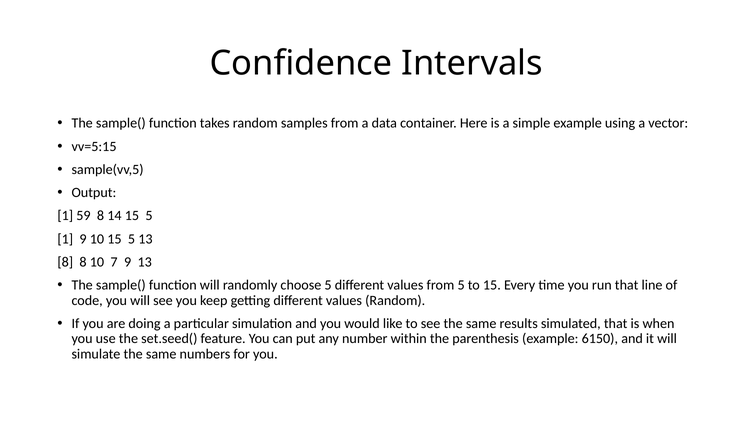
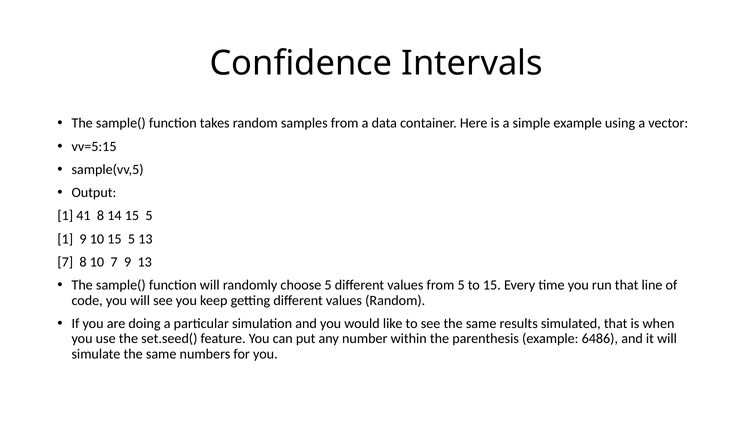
59: 59 -> 41 (83, 216)
8: 8 -> 7 (65, 262)
6150: 6150 -> 6486 (600, 338)
